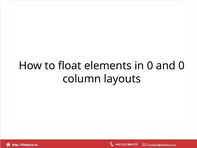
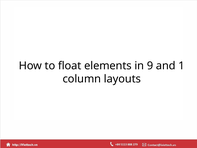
in 0: 0 -> 9 (150, 66)
and 0: 0 -> 1 (182, 66)
